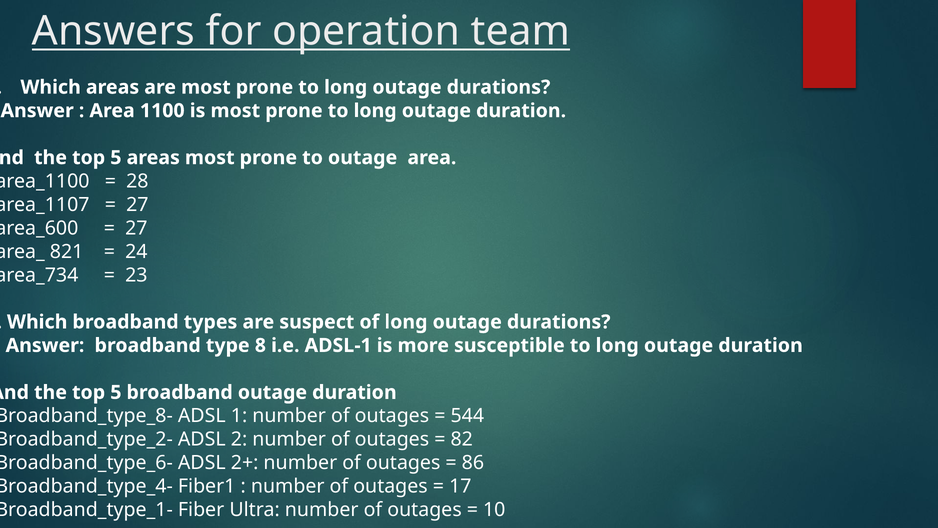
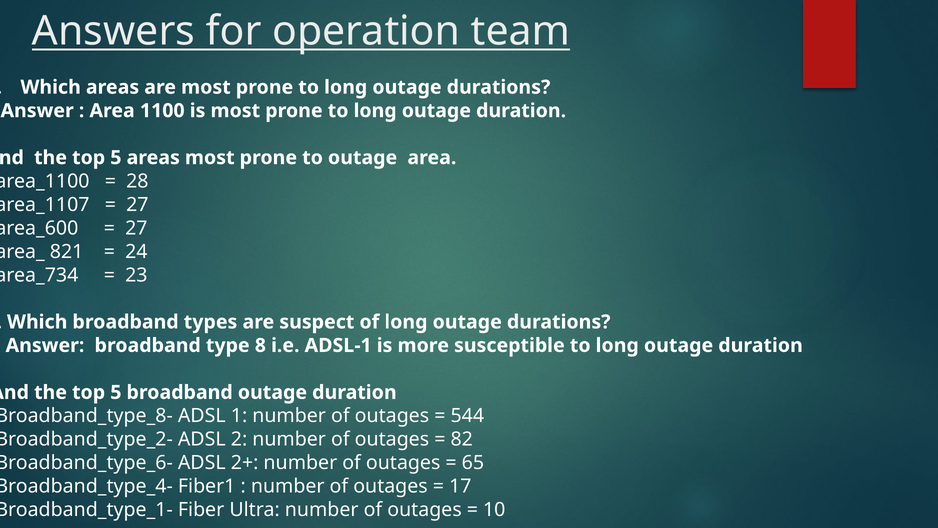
86: 86 -> 65 (473, 463)
